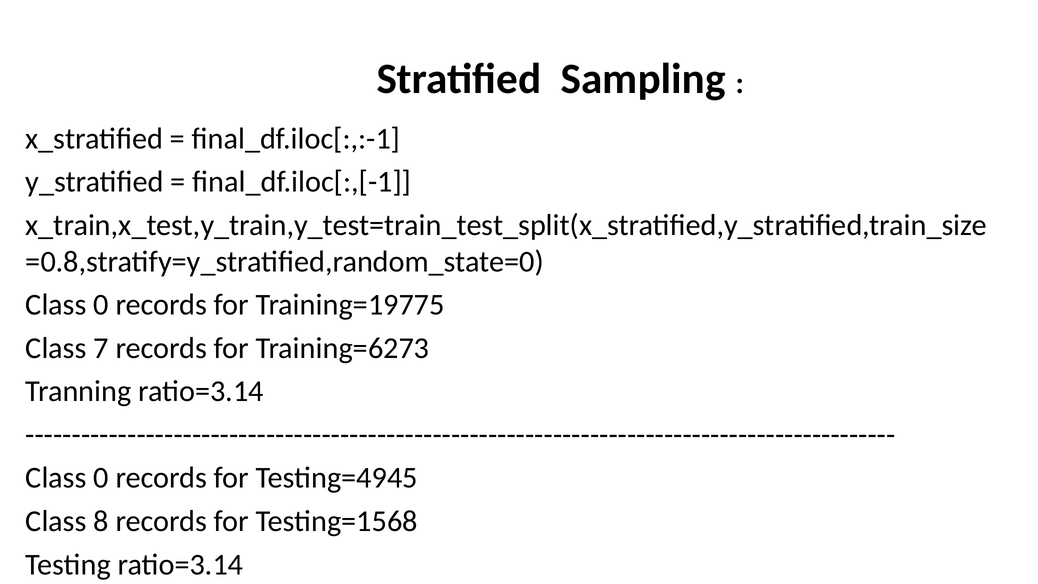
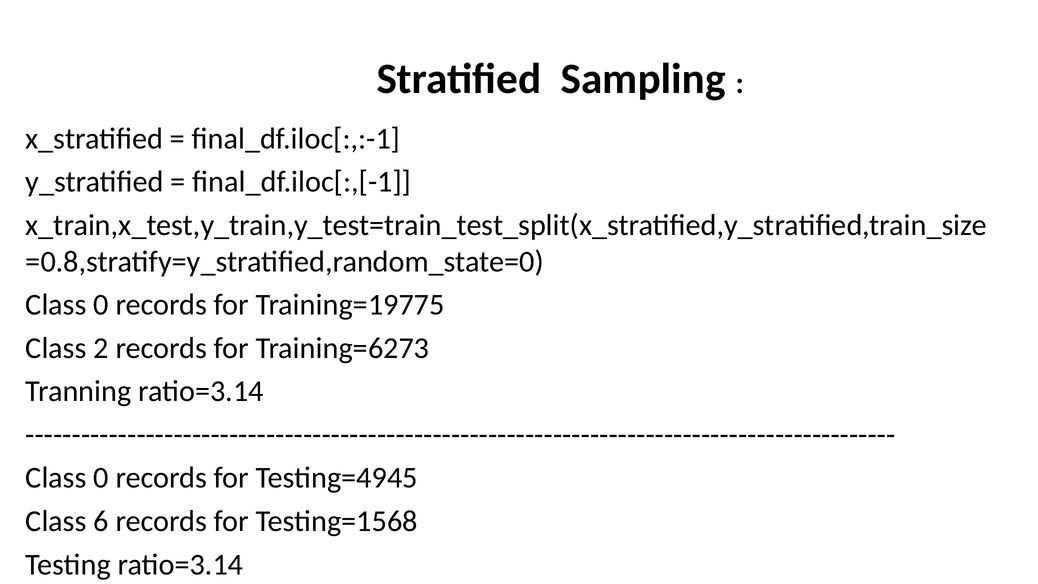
7: 7 -> 2 (101, 348)
8: 8 -> 6 (101, 521)
